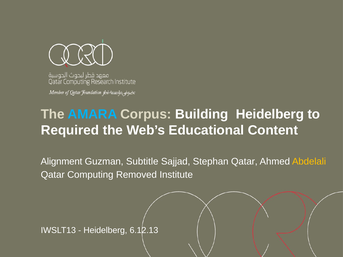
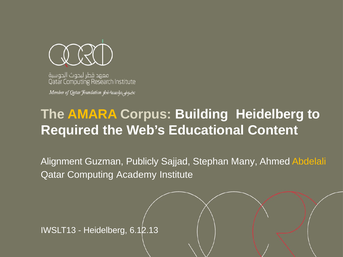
AMARA colour: light blue -> yellow (92, 114)
Subtitle: Subtitle -> Publicly (142, 162)
Stephan Qatar: Qatar -> Many (244, 162)
Removed: Removed -> Academy (136, 175)
